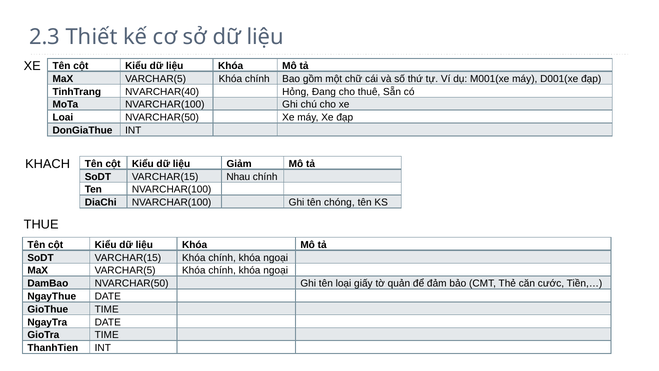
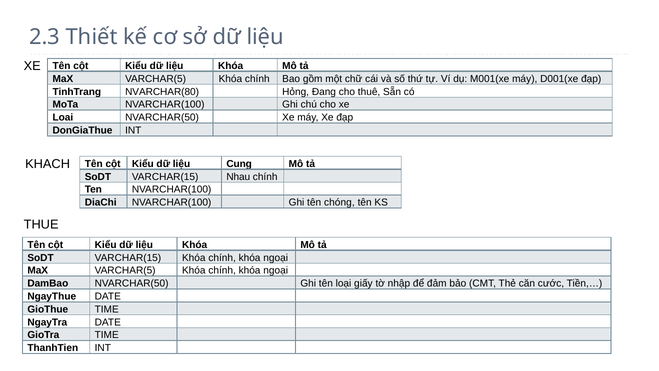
NVARCHAR(40: NVARCHAR(40 -> NVARCHAR(80 (162, 92)
Giảm: Giảm -> Cung (239, 164)
quản: quản -> nhập (399, 283)
